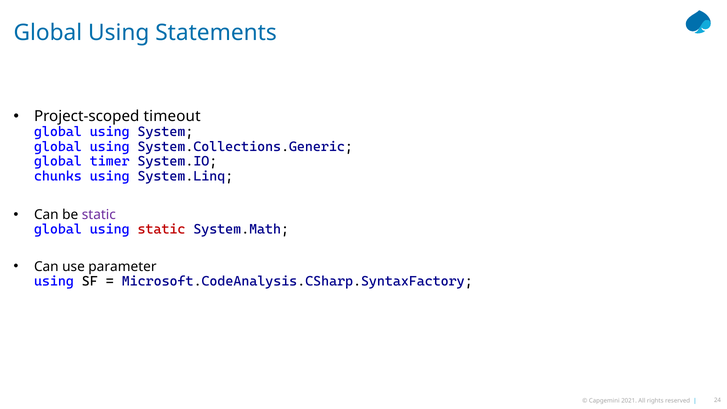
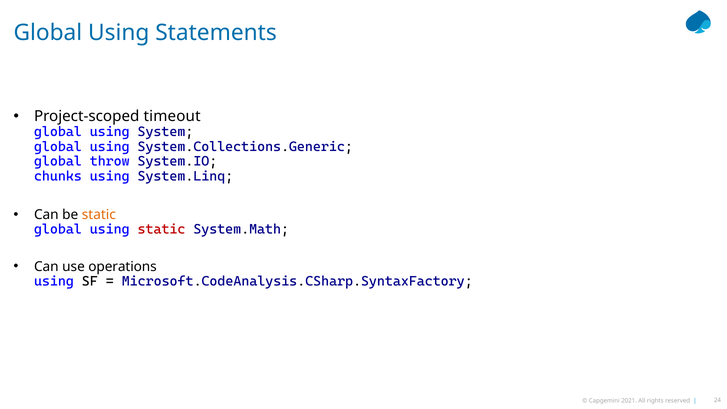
timer: timer -> throw (110, 161)
static colour: purple -> orange (99, 215)
parameter: parameter -> operations (123, 266)
